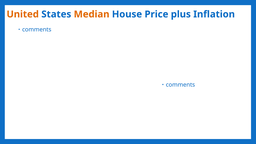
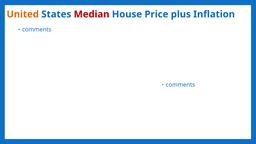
Median colour: orange -> red (92, 14)
